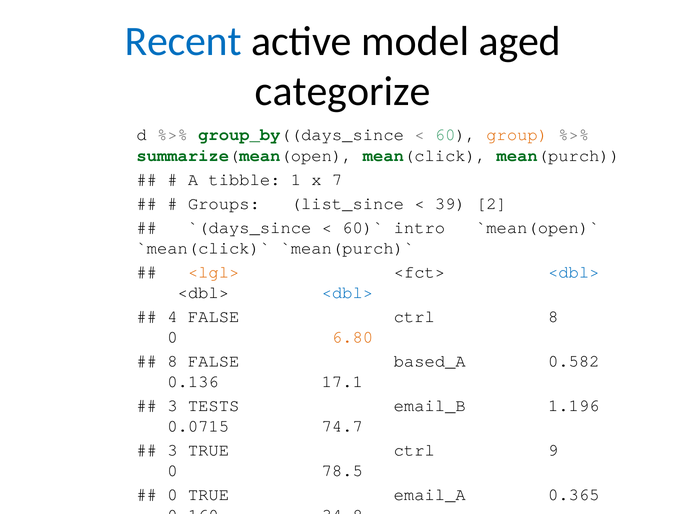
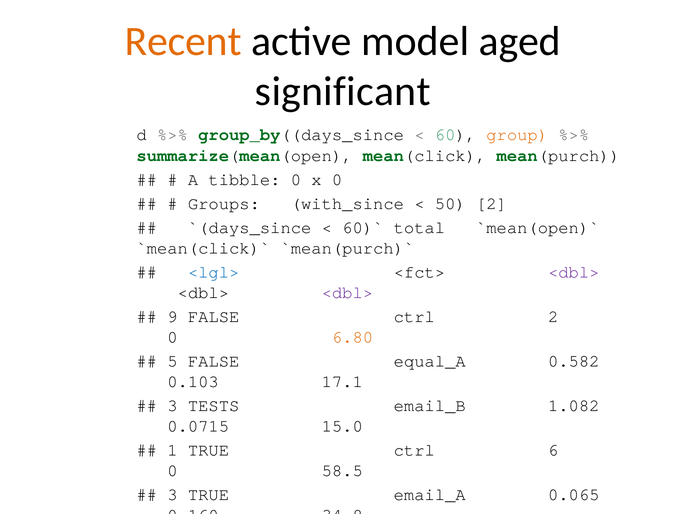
Recent colour: blue -> orange (183, 41)
categorize: categorize -> significant (343, 92)
tibble 1: 1 -> 0 (296, 180)
x 7: 7 -> 0 (337, 180)
list_since: list_since -> with_since (347, 204)
39: 39 -> 50 (450, 204)
intro: intro -> total (419, 228)
<lgl> colour: orange -> blue (214, 272)
<dbl> colour: blue -> purple (574, 272)
<dbl> colour: blue -> purple (347, 293)
4: 4 -> 9 (172, 317)
ctrl 8: 8 -> 2 (553, 317)
8: 8 -> 5 (172, 361)
based_A: based_A -> equal_A (430, 361)
0.136: 0.136 -> 0.103 (193, 382)
1.196: 1.196 -> 1.082 (574, 406)
74.7: 74.7 -> 15.0 (342, 427)
3: 3 -> 1 (172, 451)
ctrl 9: 9 -> 6 (553, 451)
78.5: 78.5 -> 58.5 (342, 471)
0: 0 -> 3 (172, 495)
0.365: 0.365 -> 0.065 (574, 495)
